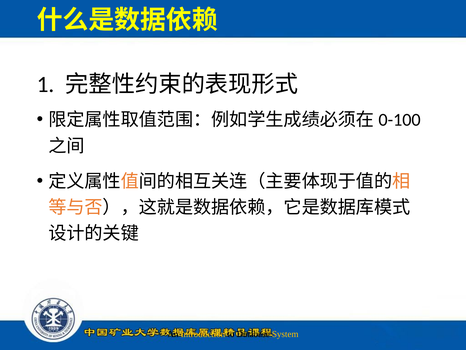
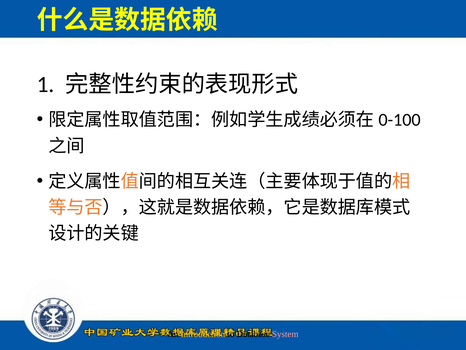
System colour: yellow -> pink (285, 334)
